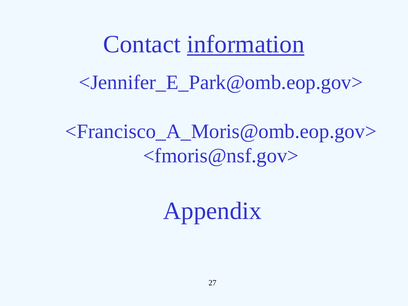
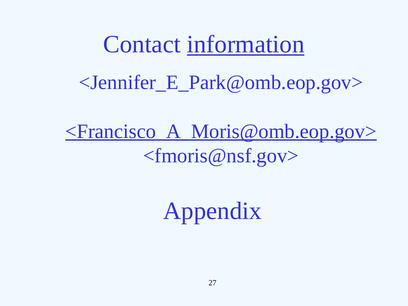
<Francisco_A_Moris@omb.eop.gov> underline: none -> present (221, 131)
